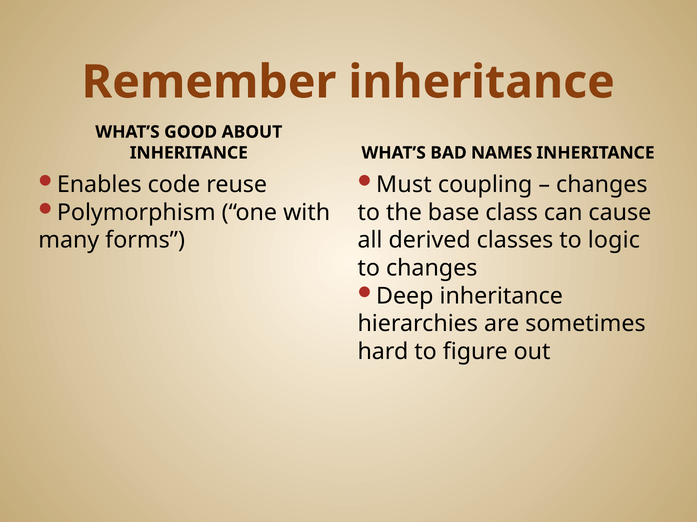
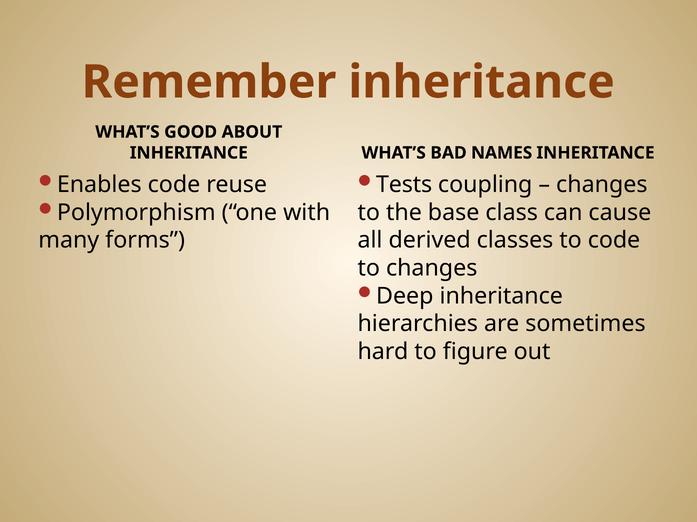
Must: Must -> Tests (404, 185)
to logic: logic -> code (614, 241)
